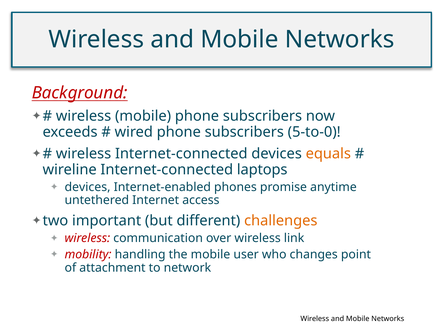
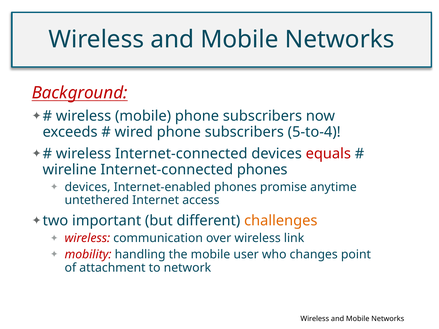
5-to-0: 5-to-0 -> 5-to-4 (314, 132)
equals colour: orange -> red (328, 154)
Internet-connected laptops: laptops -> phones (262, 170)
